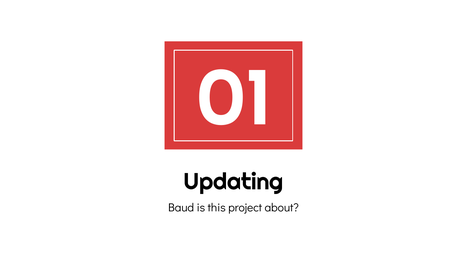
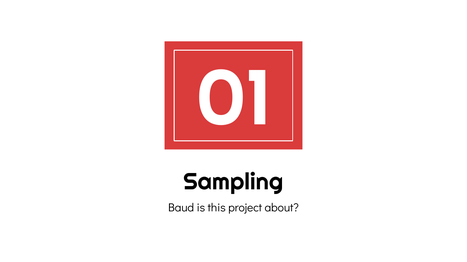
Updating: Updating -> Sampling (233, 182)
